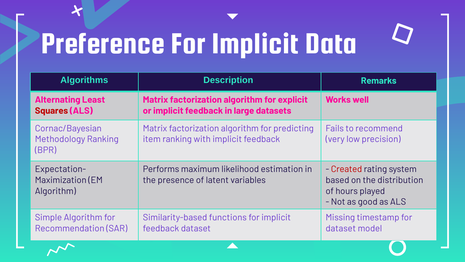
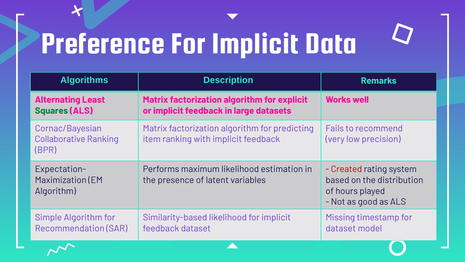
Squares colour: red -> green (51, 111)
Methodology: Methodology -> Collaborative (60, 139)
Similarity-based functions: functions -> likelihood (228, 217)
